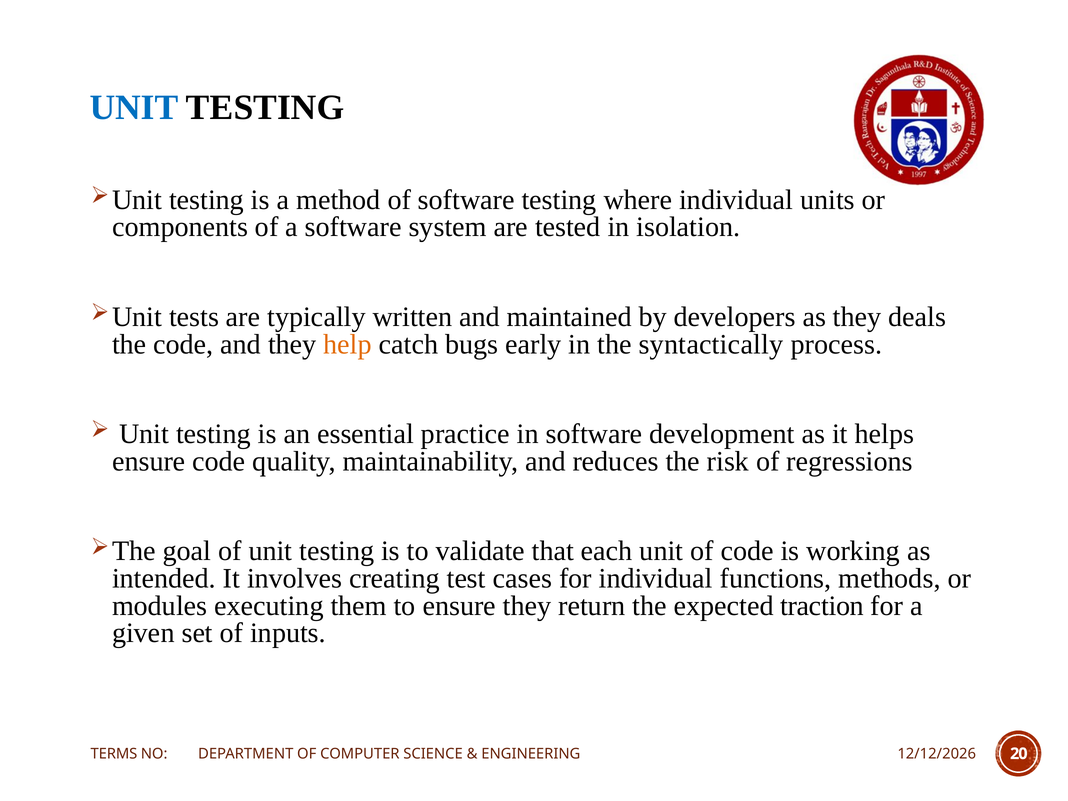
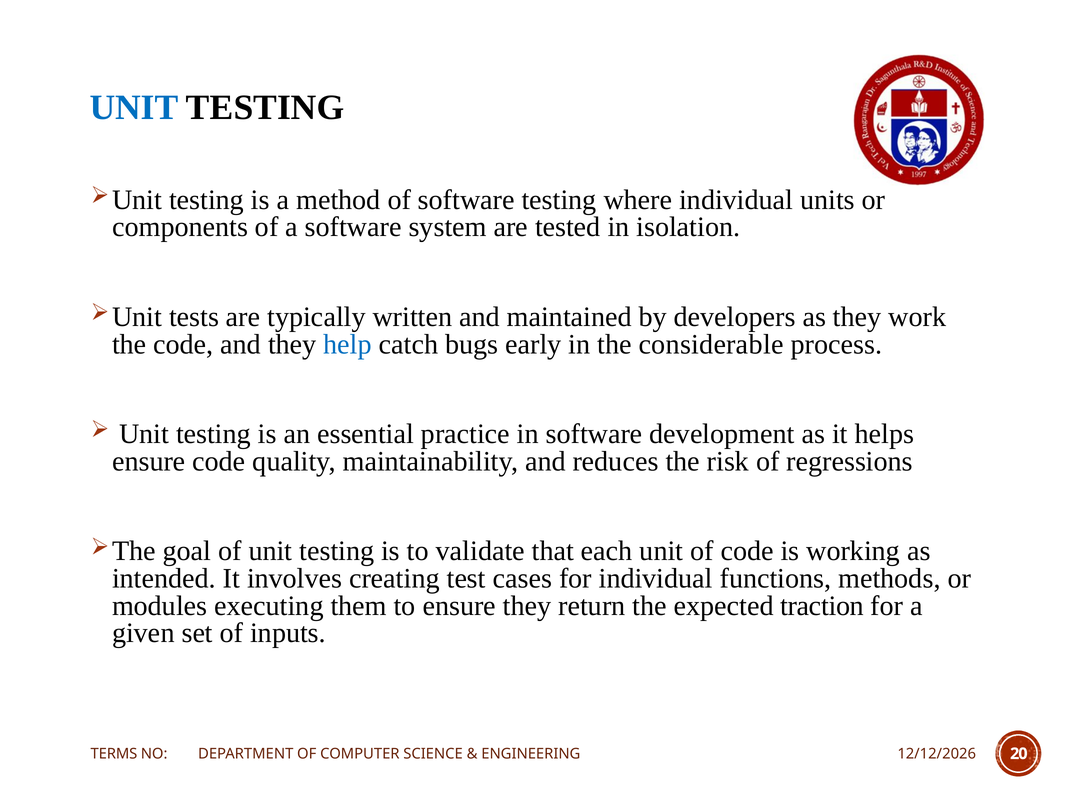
deals: deals -> work (917, 317)
help colour: orange -> blue (348, 344)
syntactically: syntactically -> considerable (711, 344)
